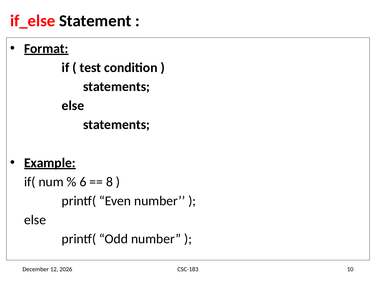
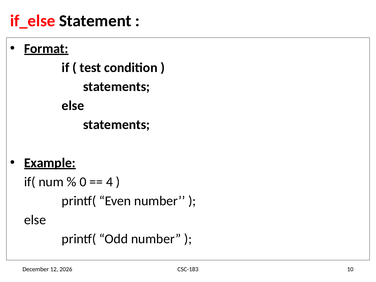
6: 6 -> 0 (83, 182)
8: 8 -> 4 (109, 182)
